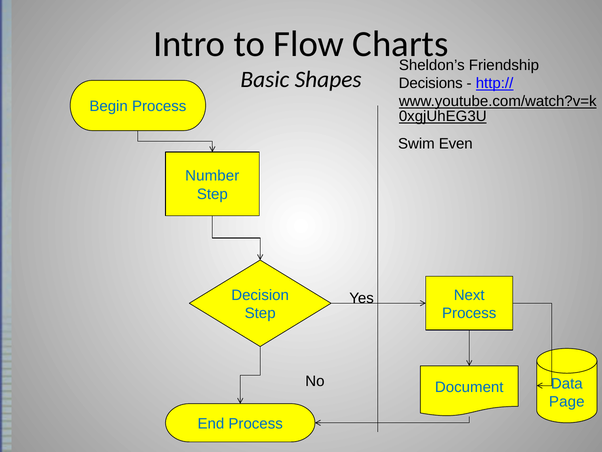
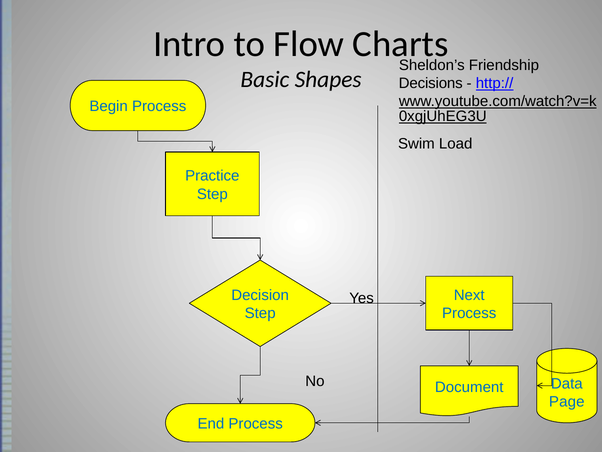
Even: Even -> Load (456, 143)
Number: Number -> Practice (212, 176)
